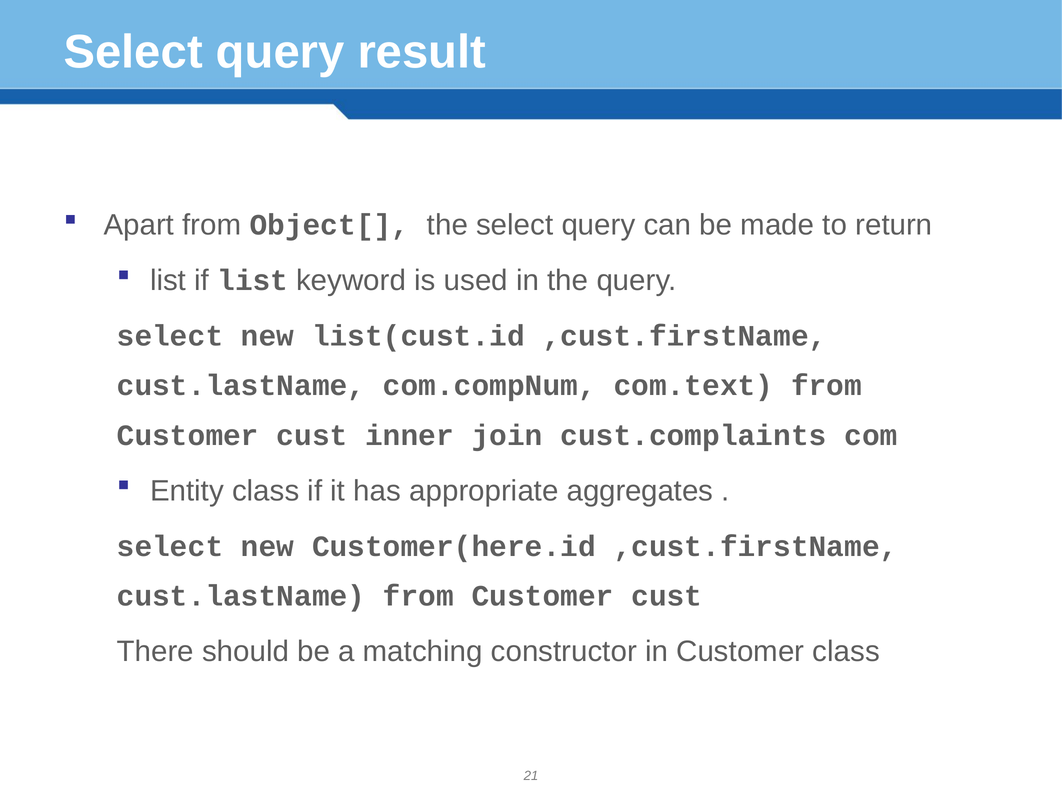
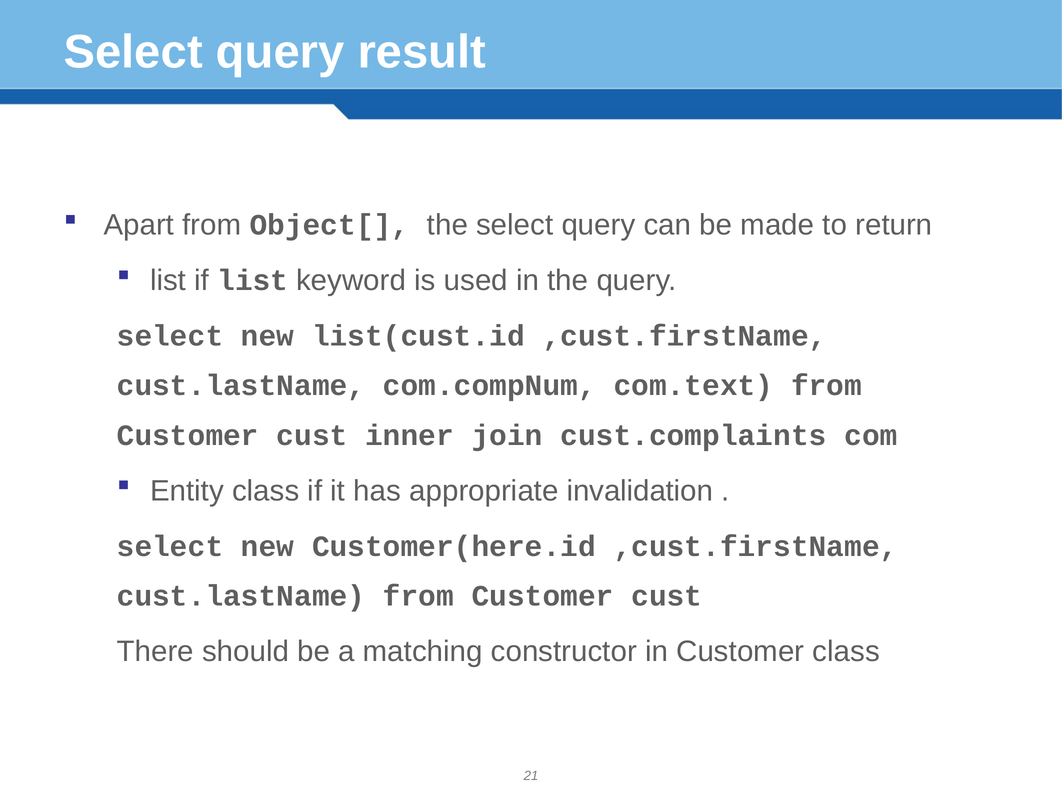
aggregates: aggregates -> invalidation (640, 490)
